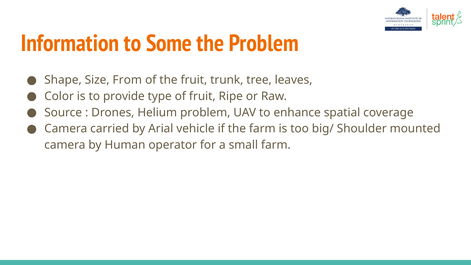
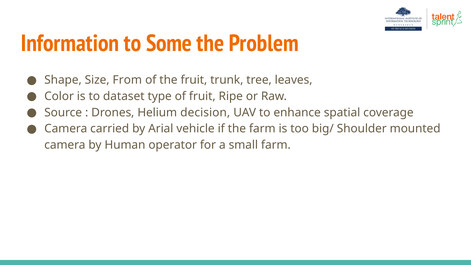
provide: provide -> dataset (124, 96)
Helium problem: problem -> decision (205, 112)
